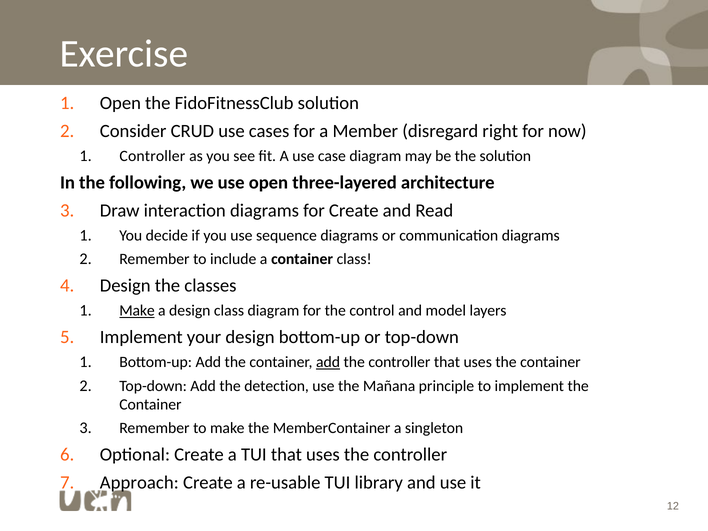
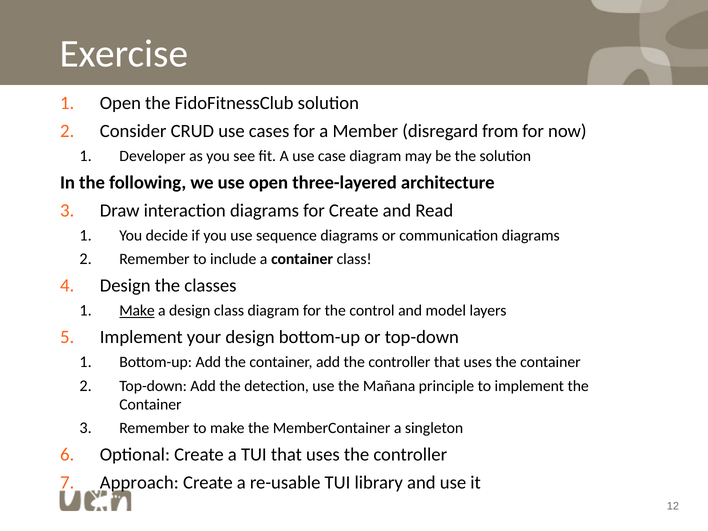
right: right -> from (500, 131)
Controller: Controller -> Developer (152, 156)
add underline: present -> none (328, 362)
